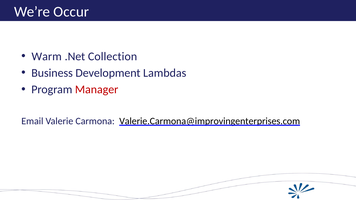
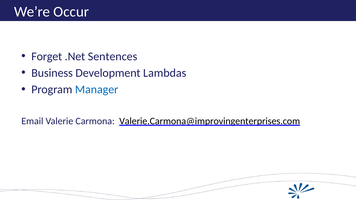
Warm: Warm -> Forget (47, 56)
Collection: Collection -> Sentences (113, 56)
Manager colour: red -> blue (97, 90)
